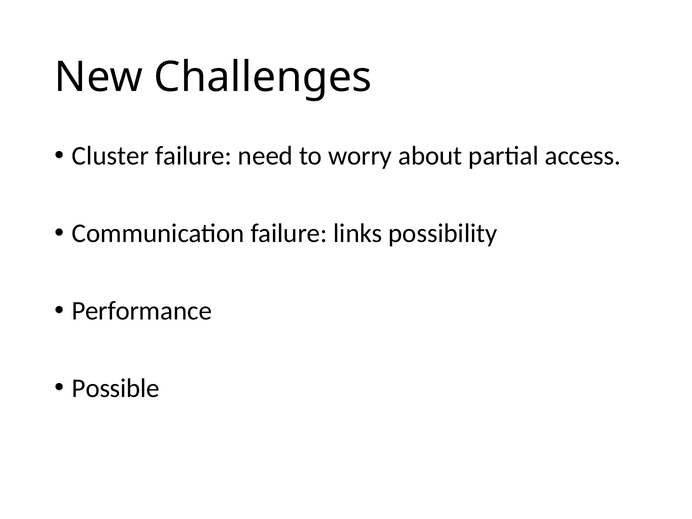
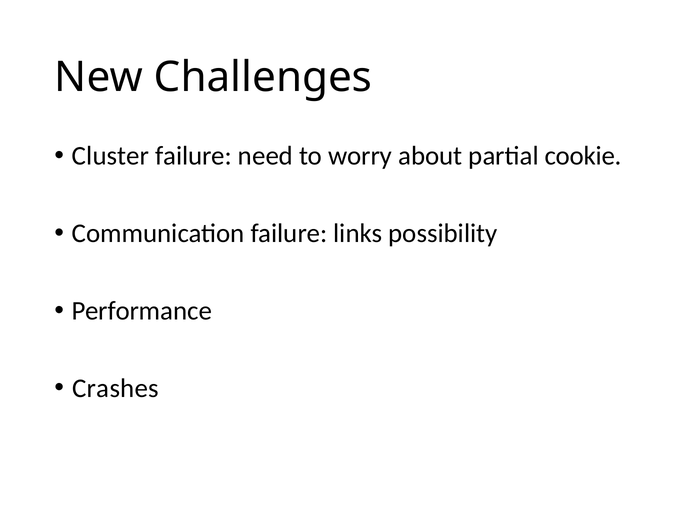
access: access -> cookie (583, 156)
Possible: Possible -> Crashes (116, 388)
